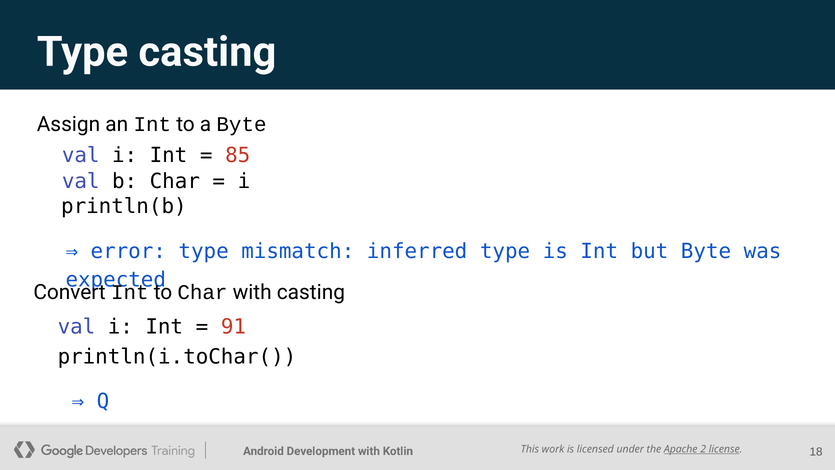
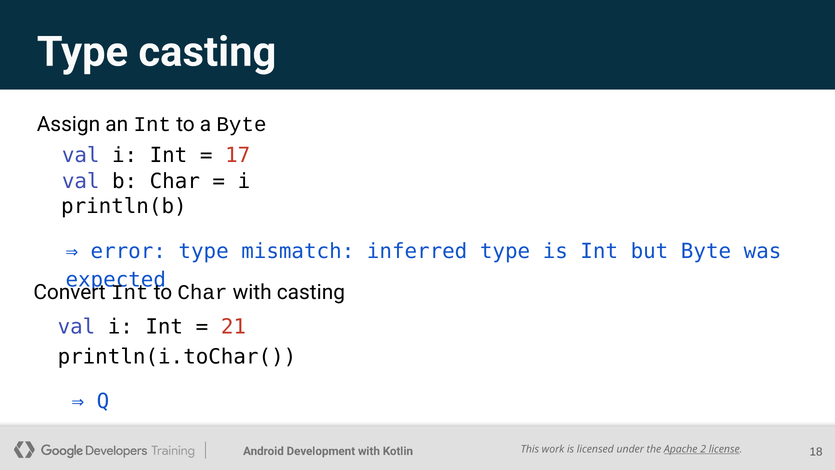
85: 85 -> 17 (238, 155)
91: 91 -> 21 (233, 326)
